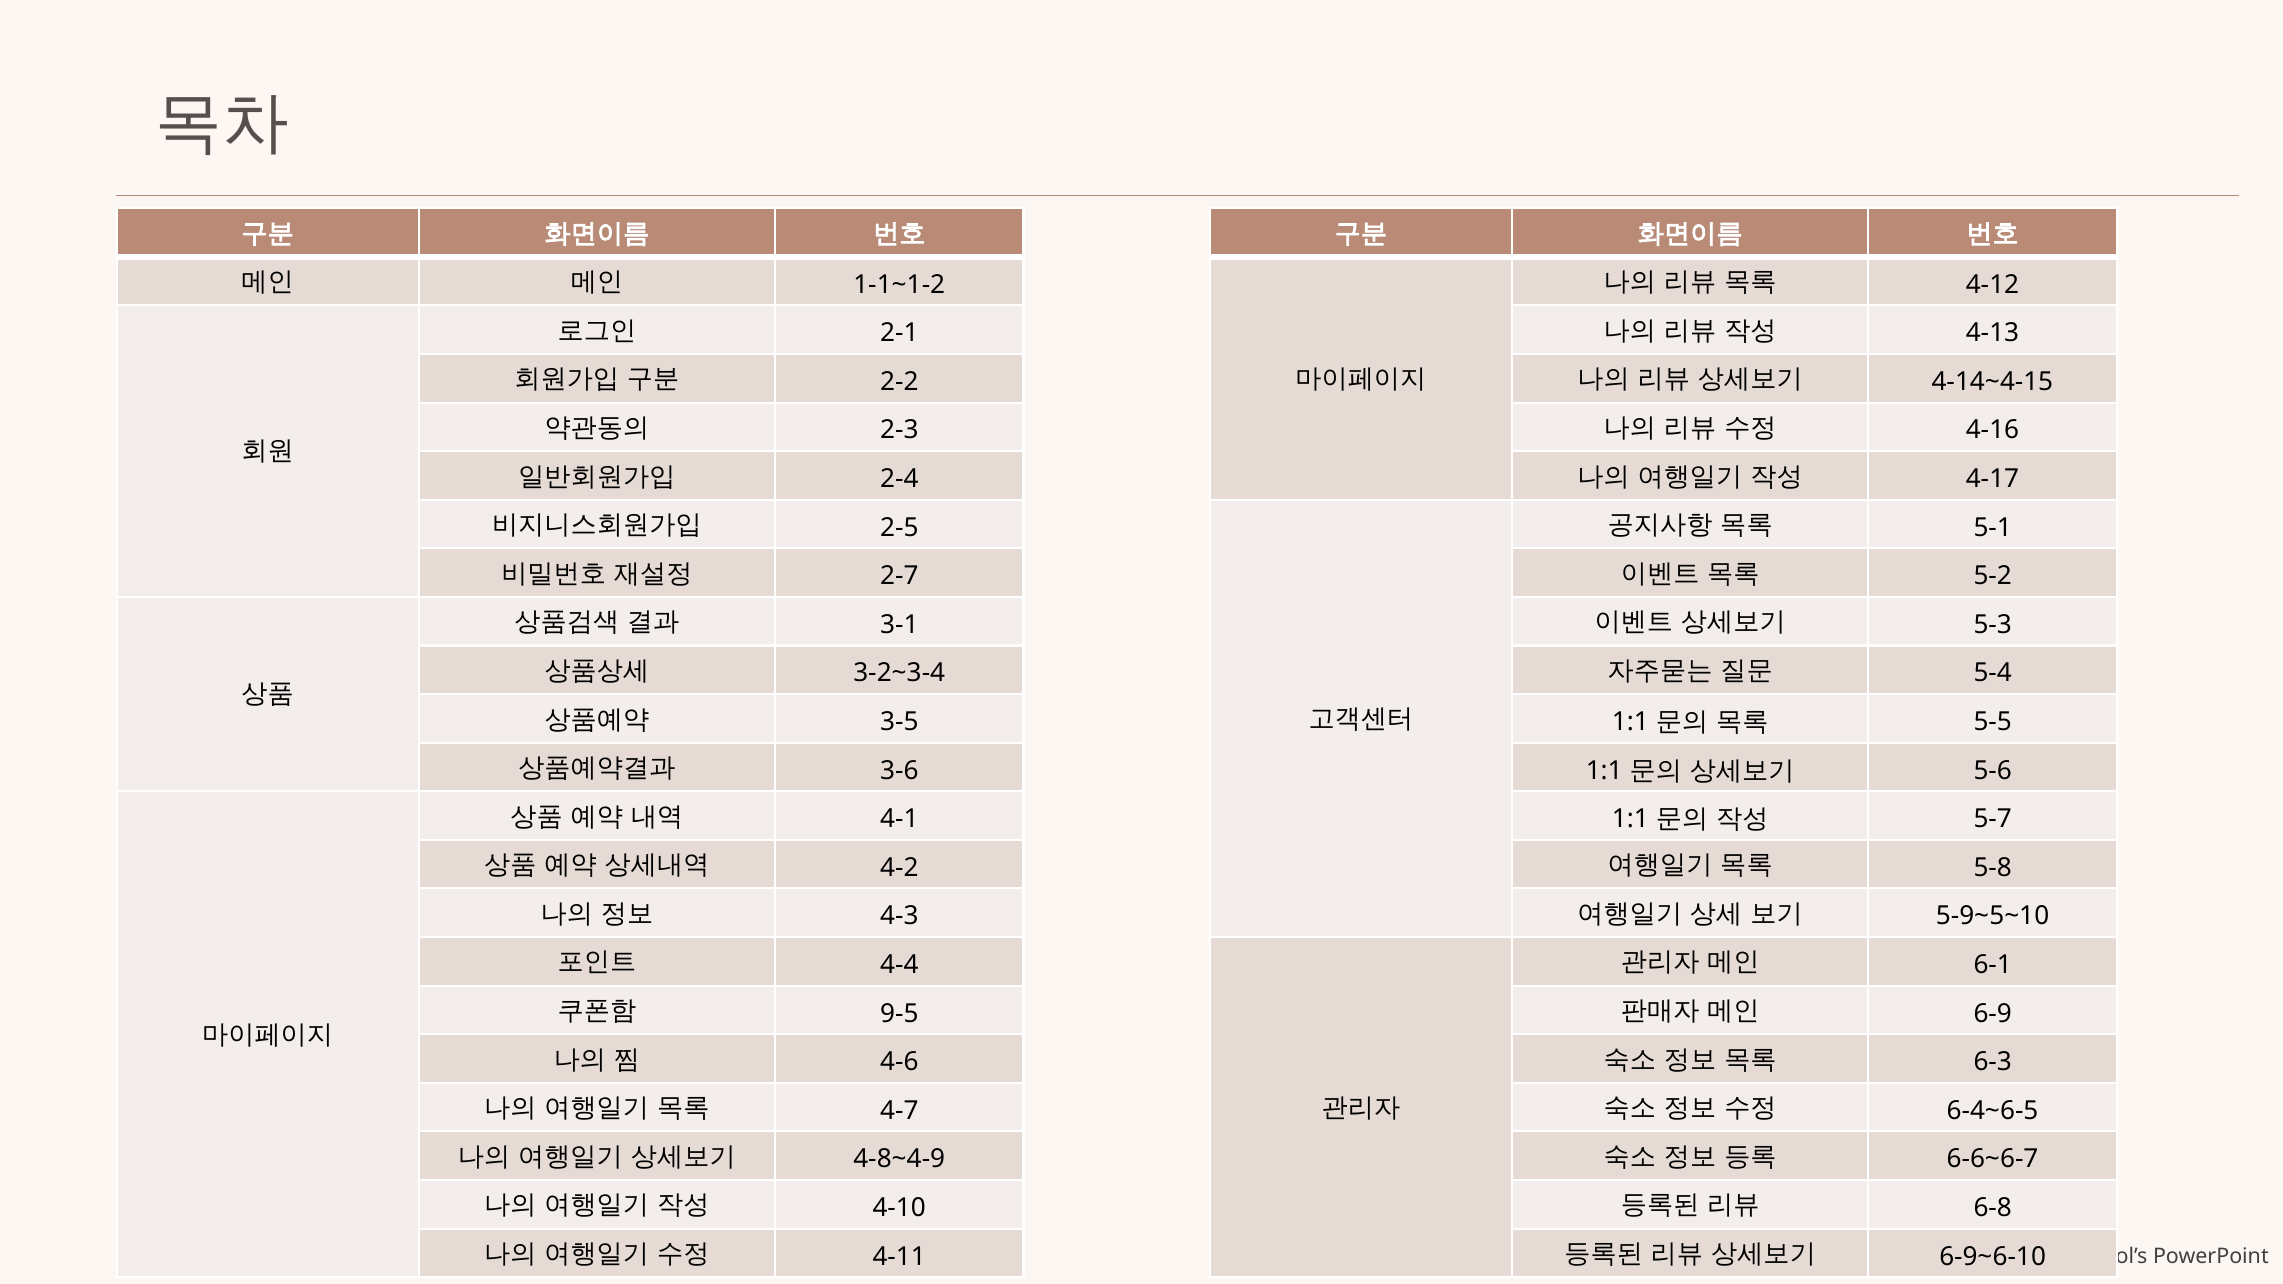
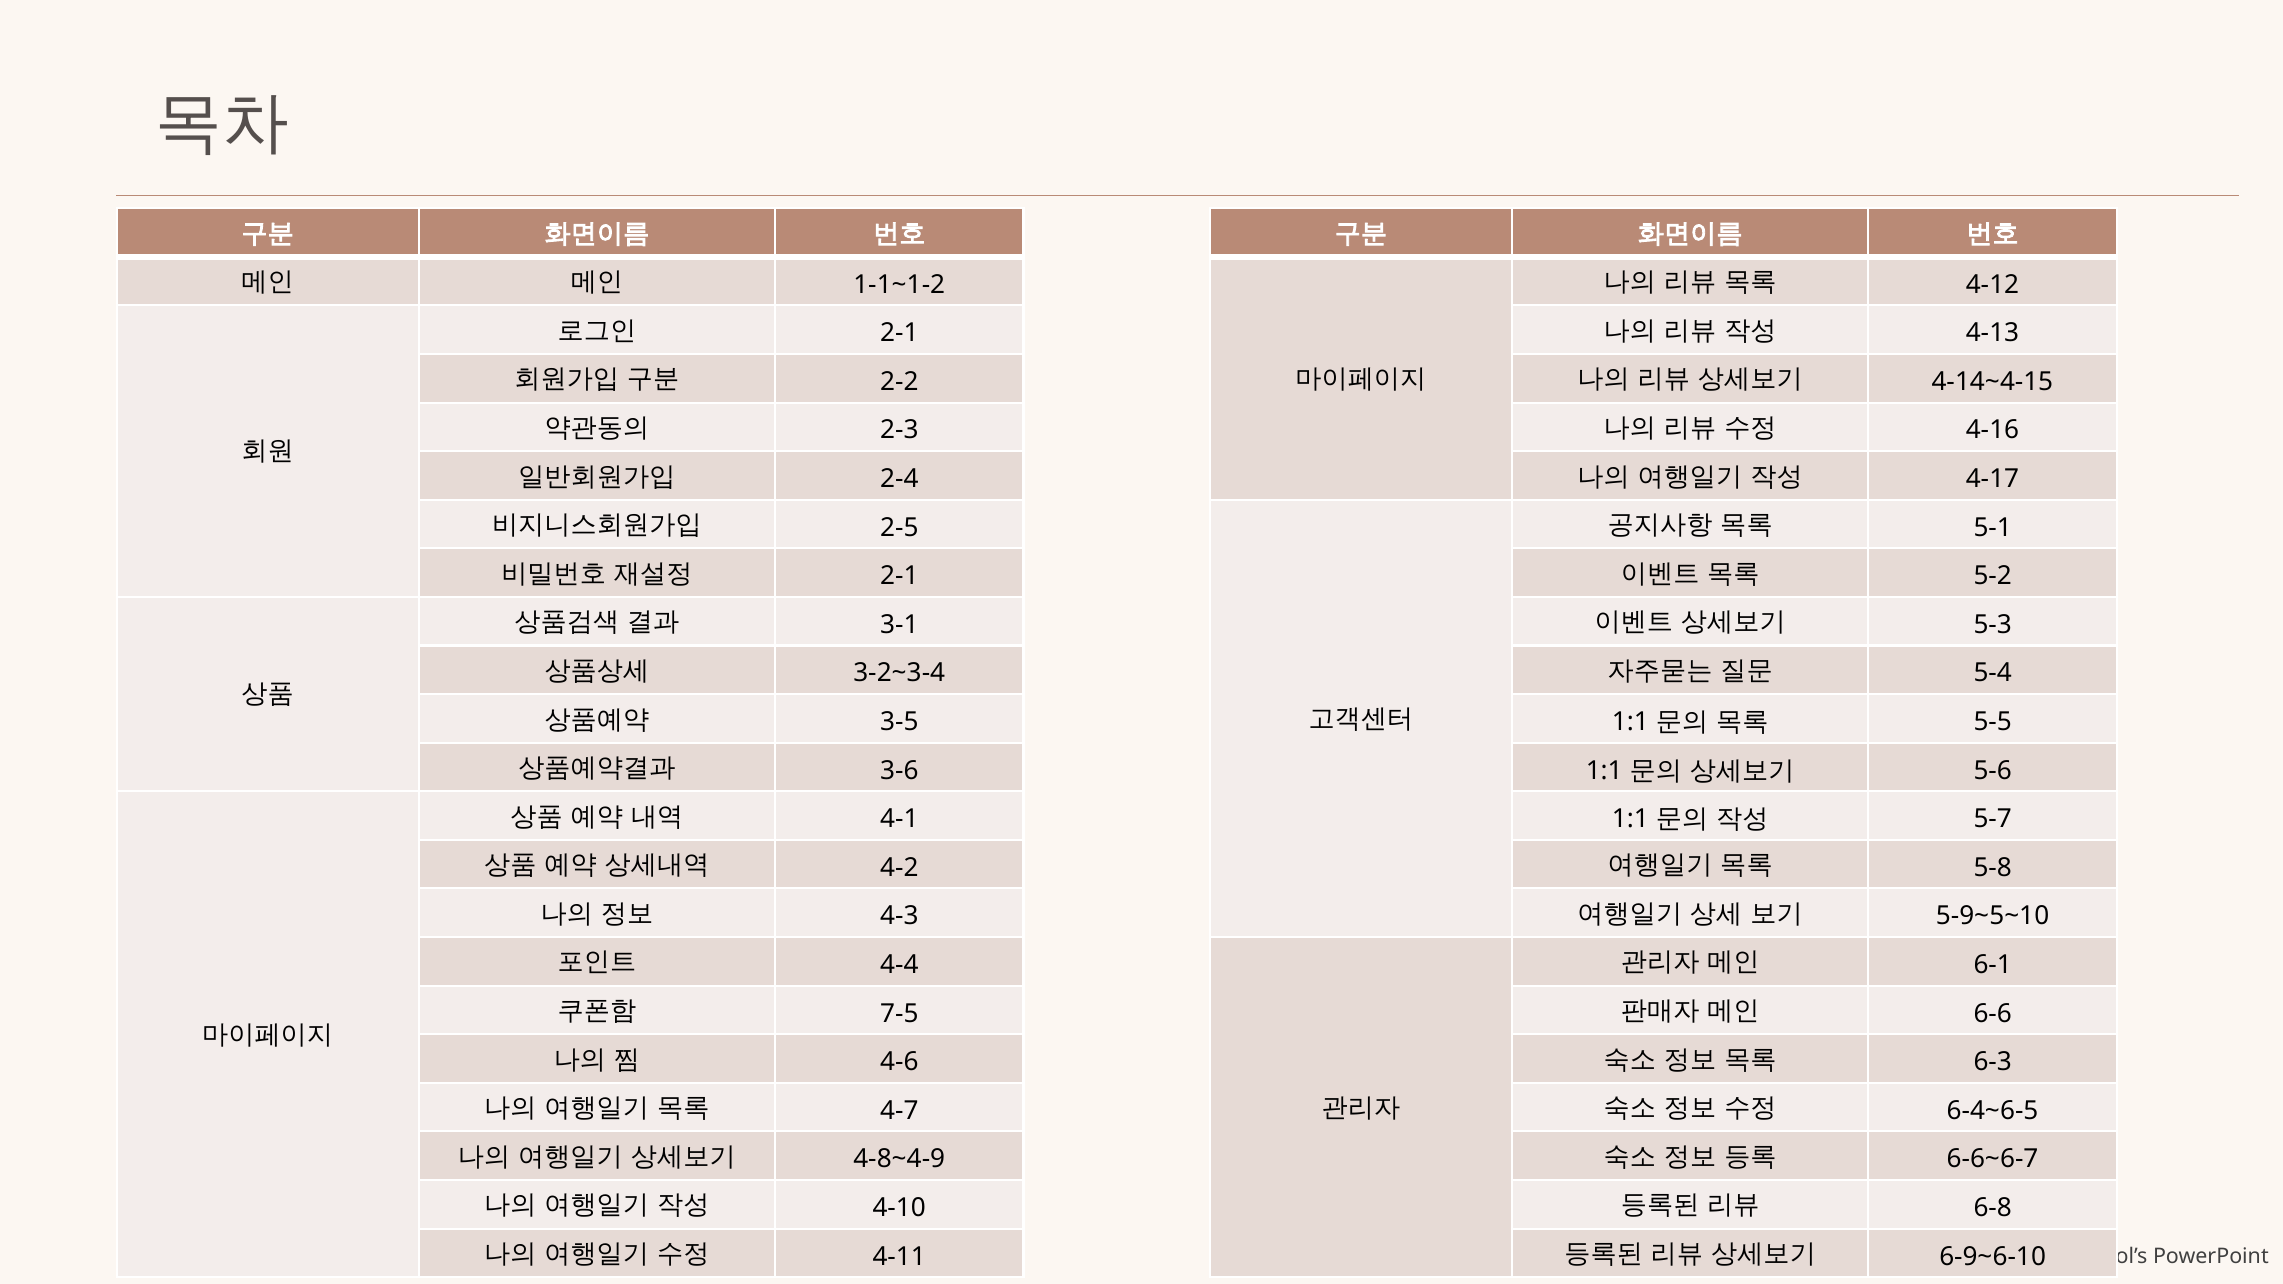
2-7: 2-7 -> 2-1 (899, 576)
9-5: 9-5 -> 7-5 (899, 1014)
6-9: 6-9 -> 6-6 (1993, 1014)
